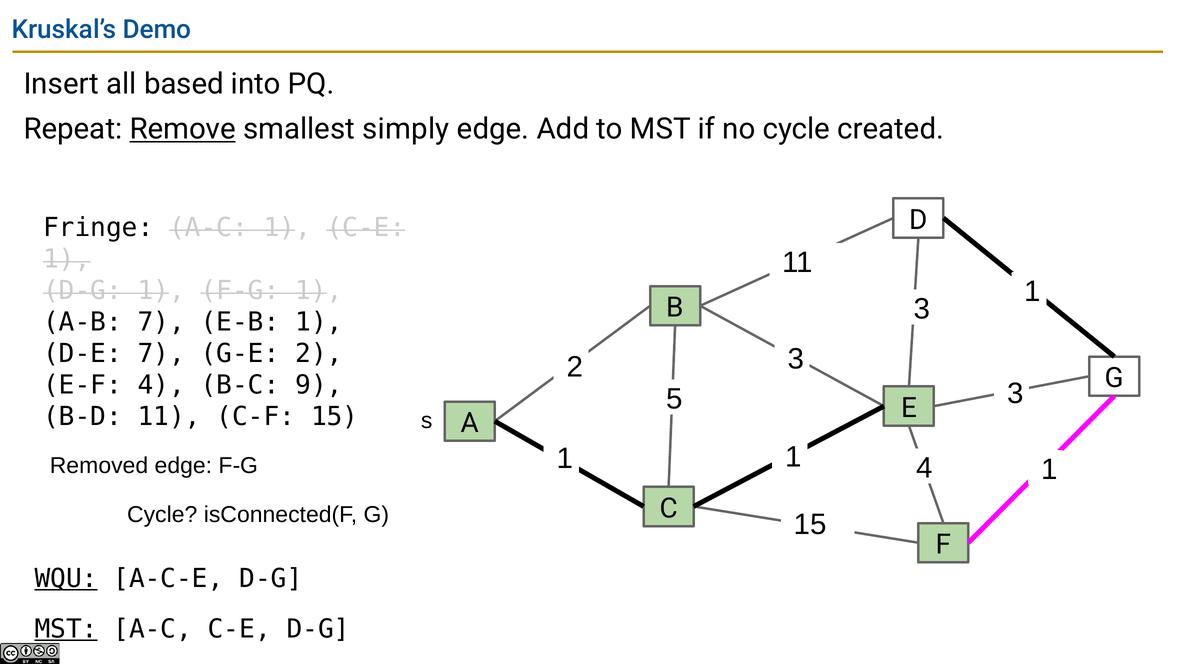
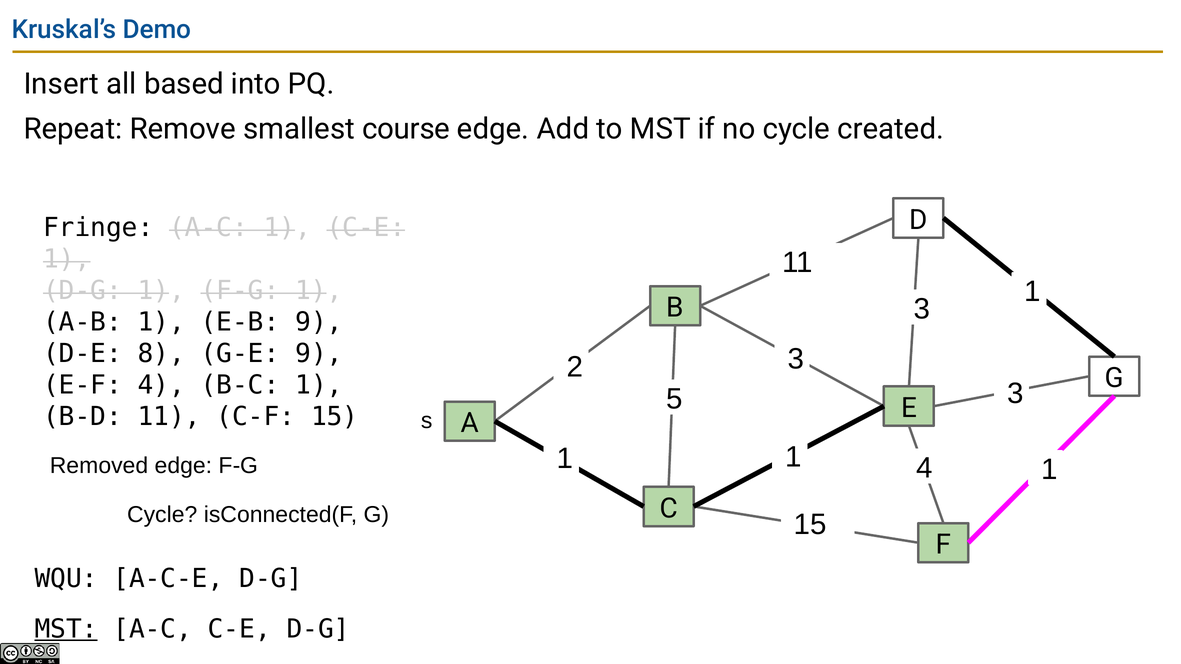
Remove underline: present -> none (183, 129)
simply: simply -> course (406, 129)
A-B 7: 7 -> 1 (161, 322)
E-B 1: 1 -> 9 (319, 322)
D-E 7: 7 -> 8 (161, 354)
G-E 2: 2 -> 9 (319, 354)
B-C 9: 9 -> 1 (319, 385)
WQU underline: present -> none (66, 579)
